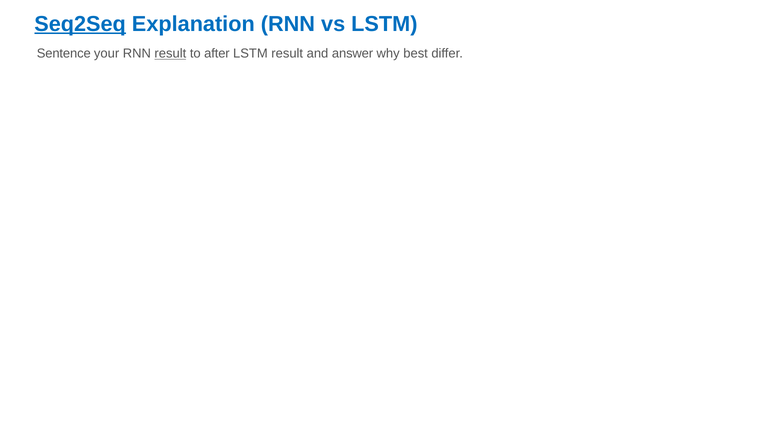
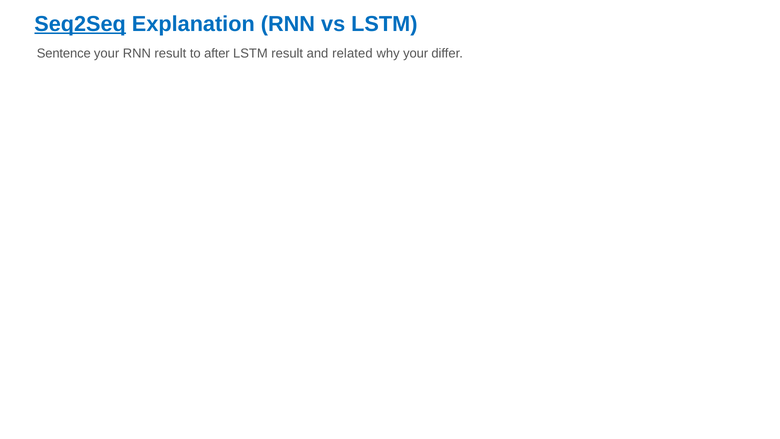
result underline: present -> none (170, 54)
answer: answer -> related (352, 54)
why best: best -> your (416, 54)
